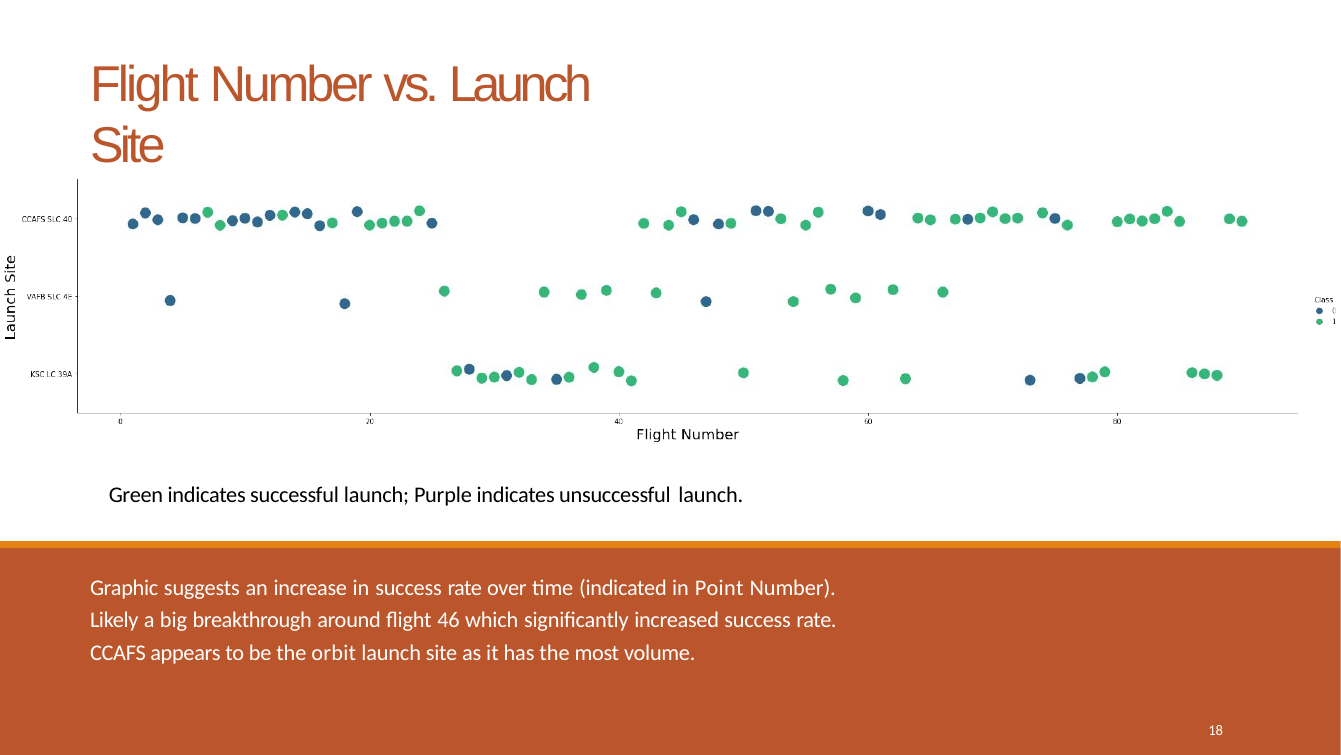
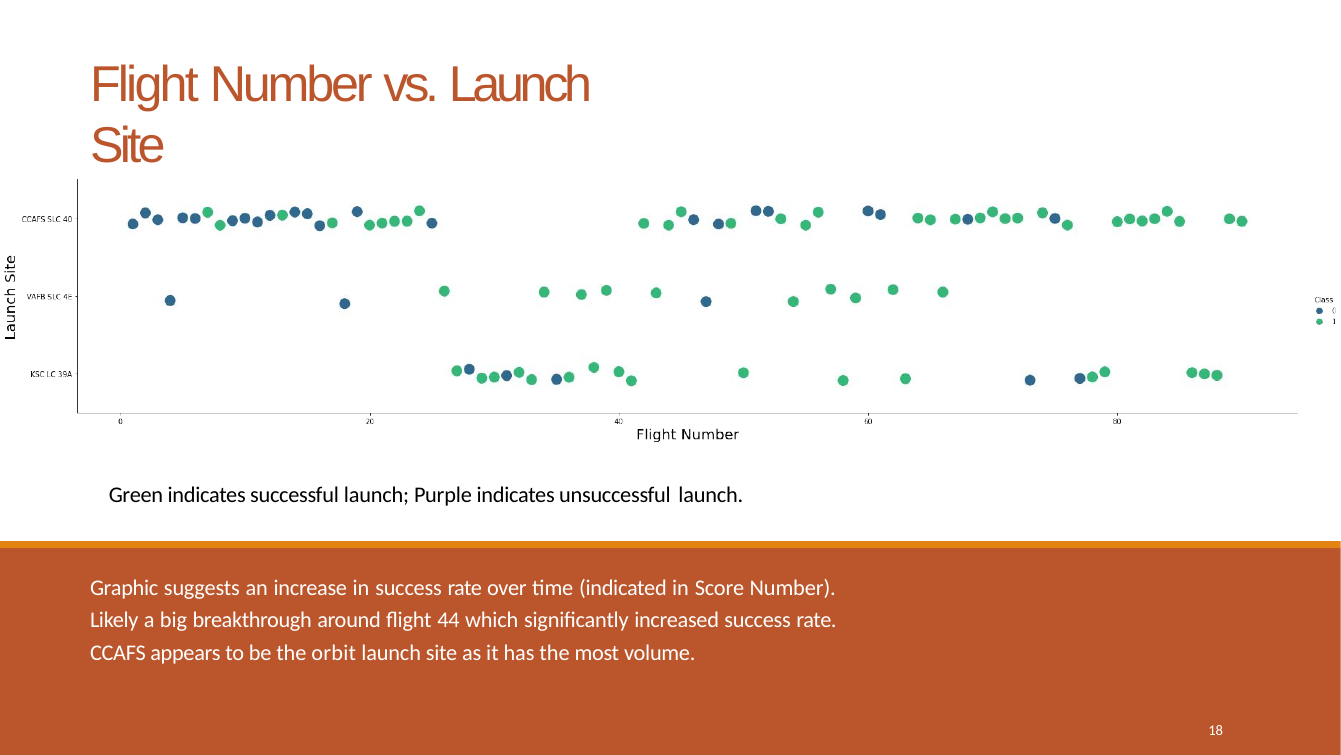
Point: Point -> Score (719, 588)
46: 46 -> 44 (449, 620)
